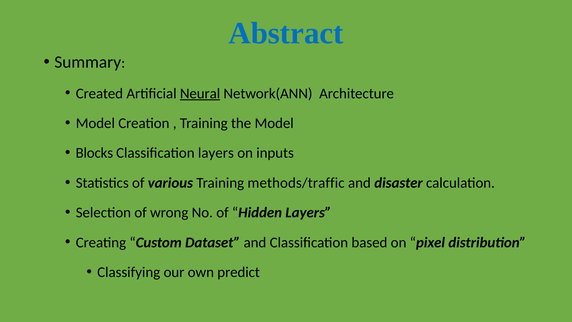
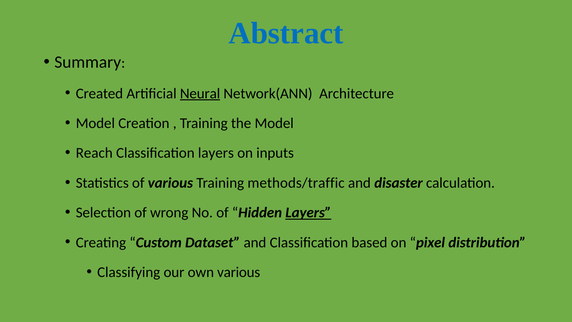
Blocks: Blocks -> Reach (94, 153)
Layers underline: none -> present (308, 213)
own predict: predict -> various (239, 272)
